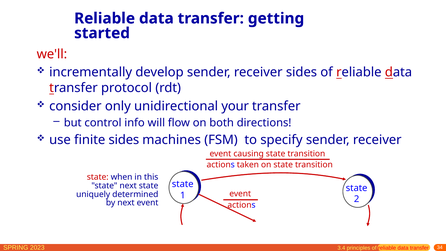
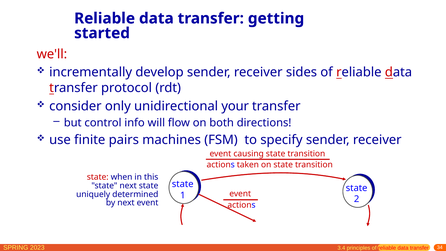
finite sides: sides -> pairs (124, 140)
